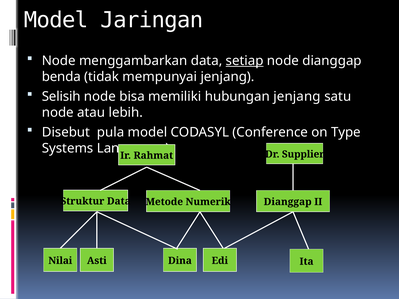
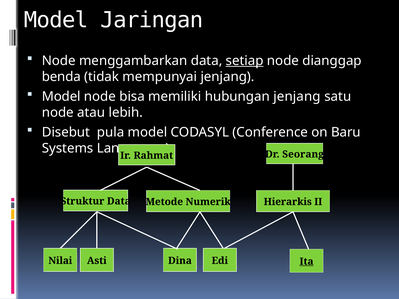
Selisih: Selisih -> Model (61, 97)
Type: Type -> Baru (346, 132)
Supplier: Supplier -> Seorang (303, 154)
Numerik Dianggap: Dianggap -> Hierarkis (288, 202)
Ita underline: none -> present (307, 262)
